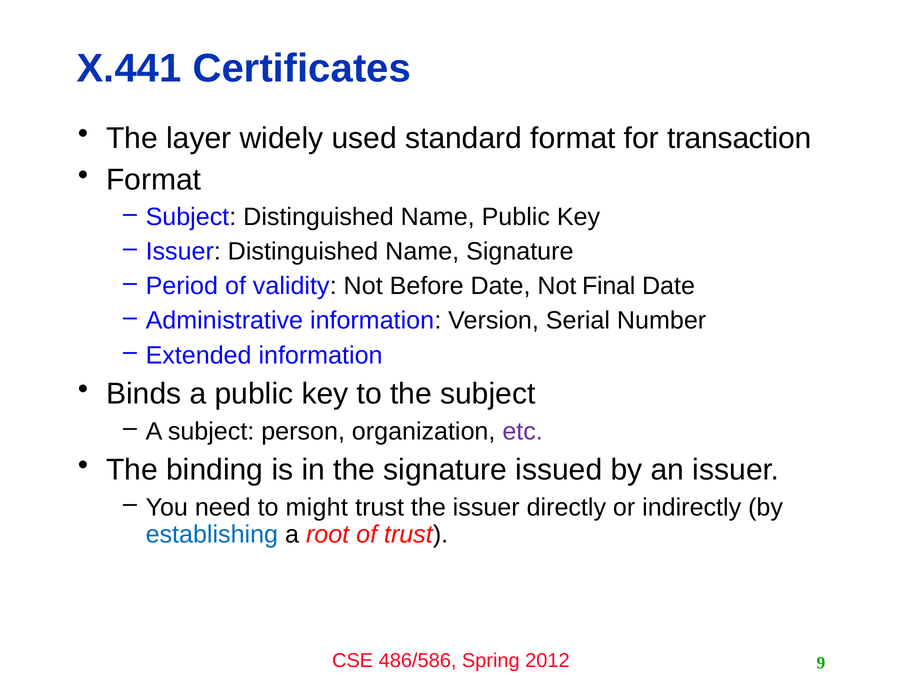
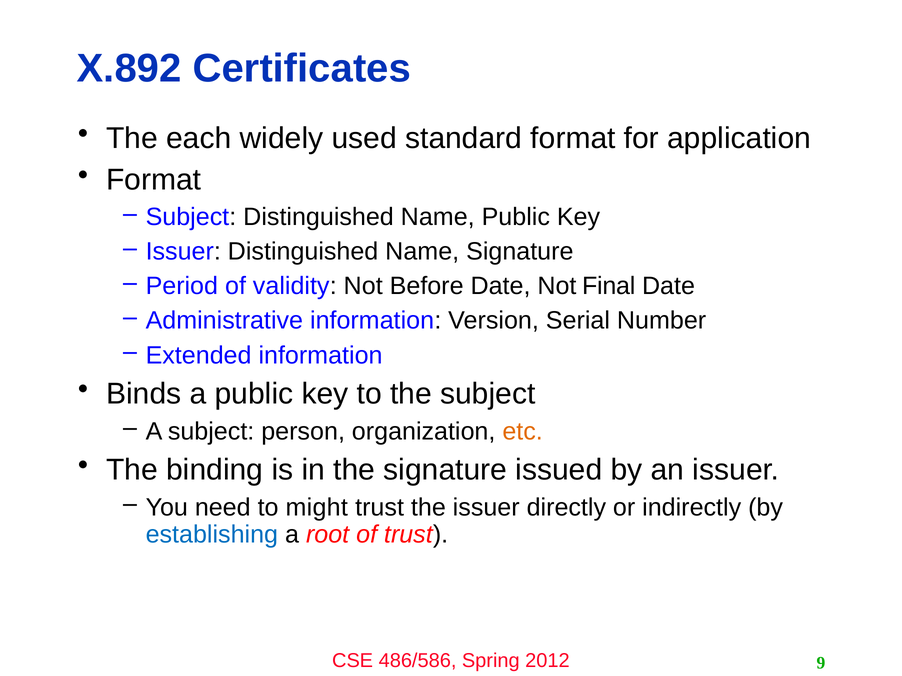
X.441: X.441 -> X.892 (129, 69)
layer: layer -> each (199, 138)
transaction: transaction -> application (739, 138)
etc colour: purple -> orange (523, 432)
